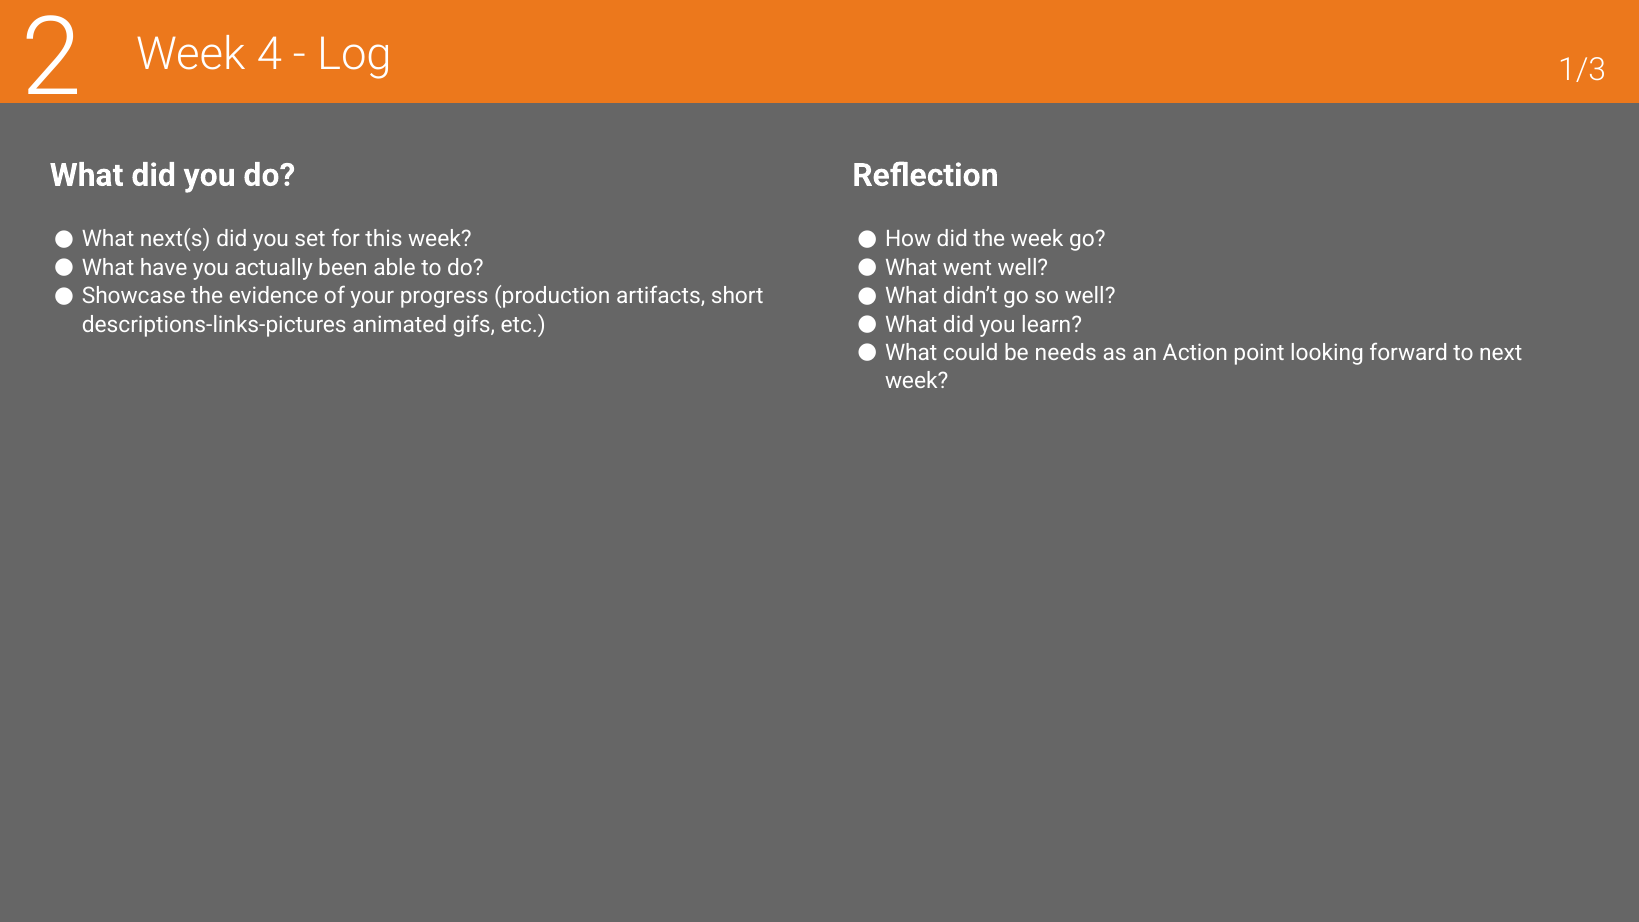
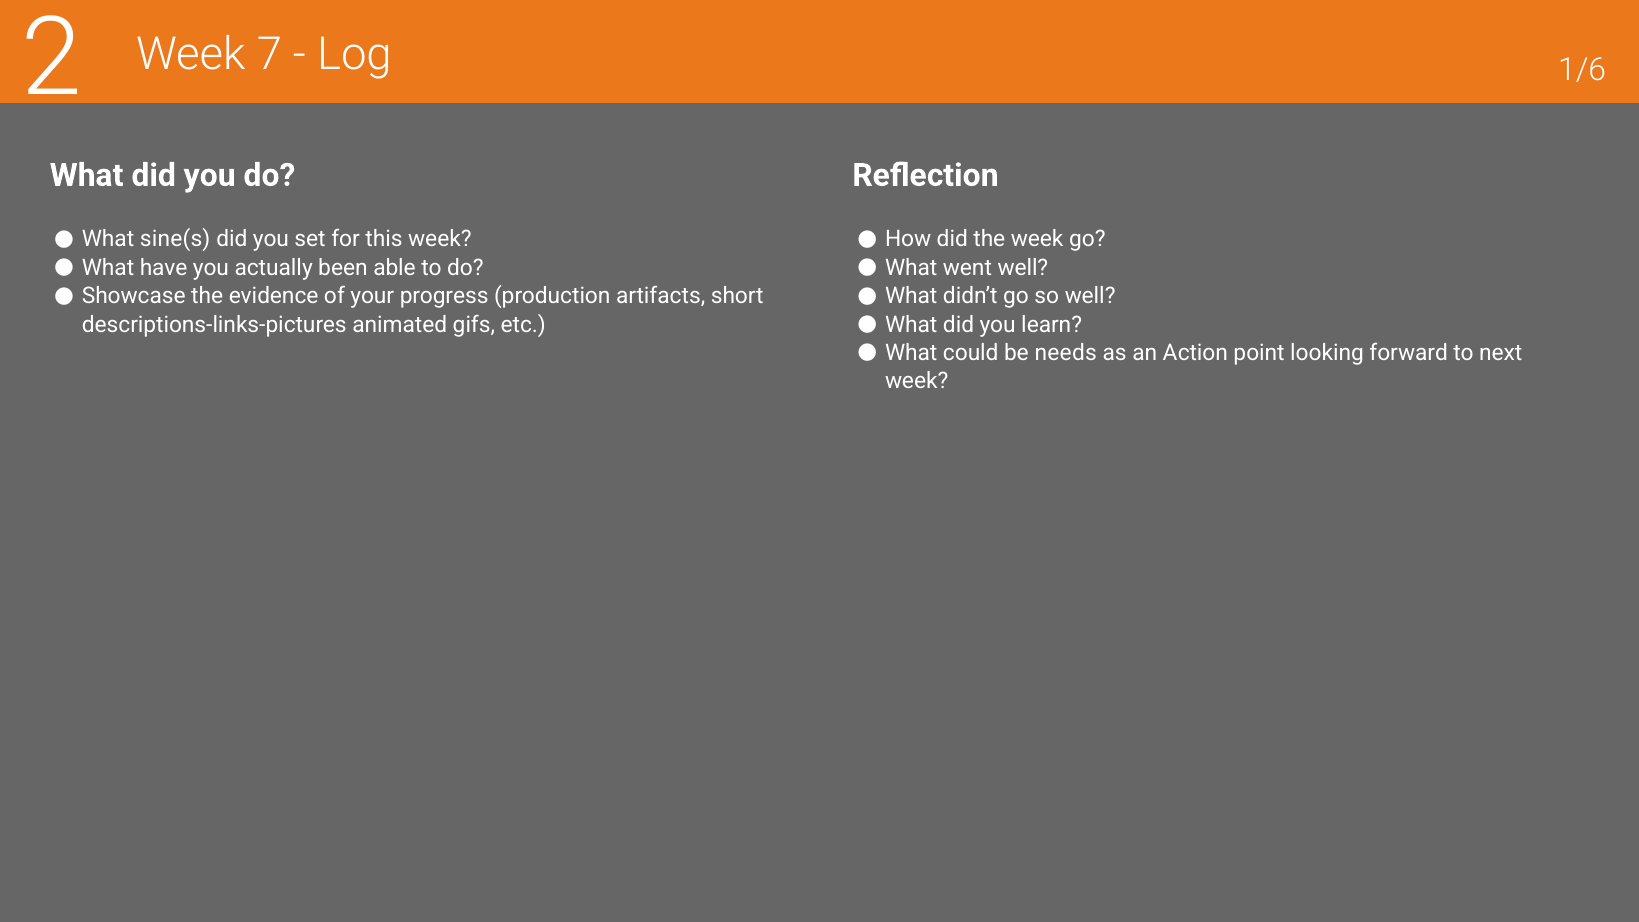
4: 4 -> 7 (269, 54)
1/3: 1/3 -> 1/6 (1582, 70)
next(s: next(s -> sine(s (175, 239)
